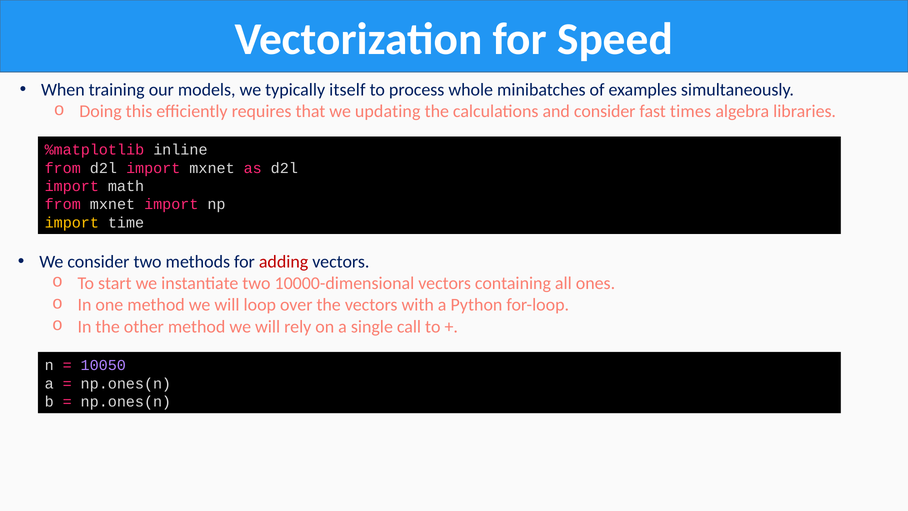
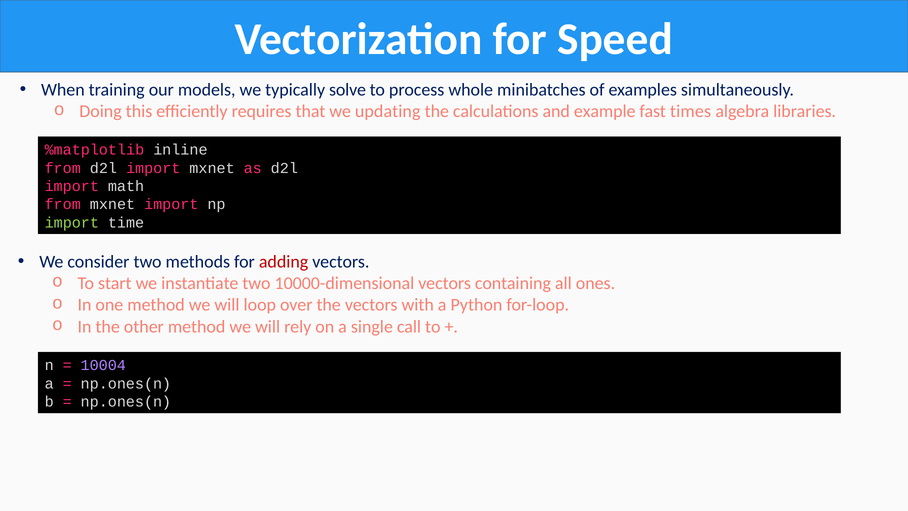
itself: itself -> solve (348, 90)
and consider: consider -> example (605, 112)
import colour: yellow -> light green (72, 223)
10050: 10050 -> 10004 (103, 365)
